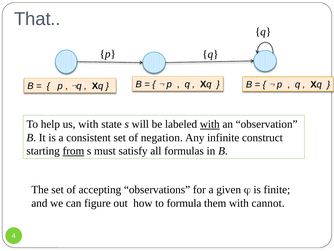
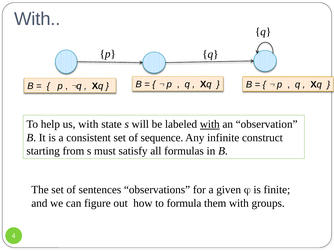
That: That -> With (37, 19)
negation: negation -> sequence (162, 137)
from underline: present -> none (73, 151)
accepting: accepting -> sentences (100, 189)
cannot: cannot -> groups (268, 203)
